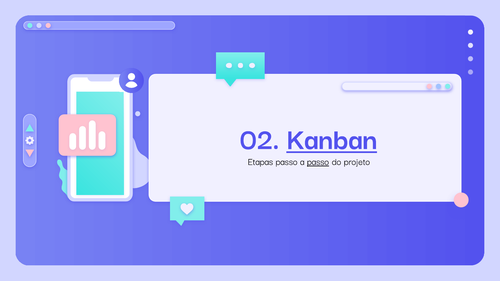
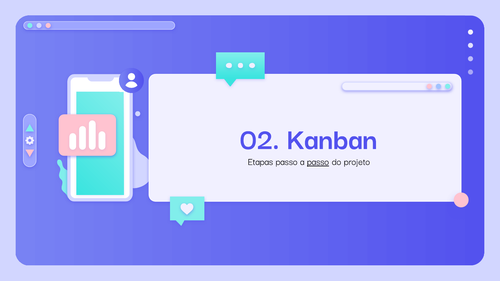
Kanban underline: present -> none (332, 139)
